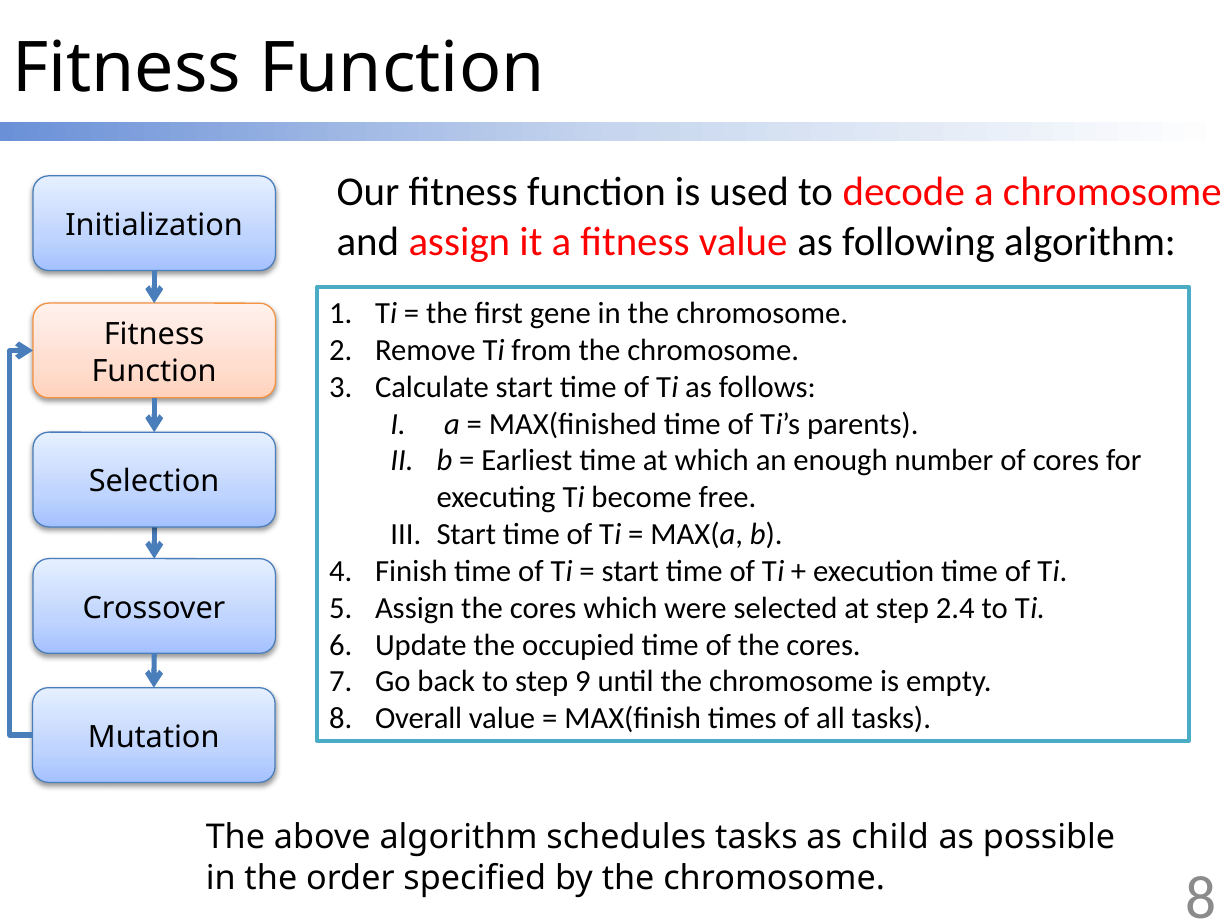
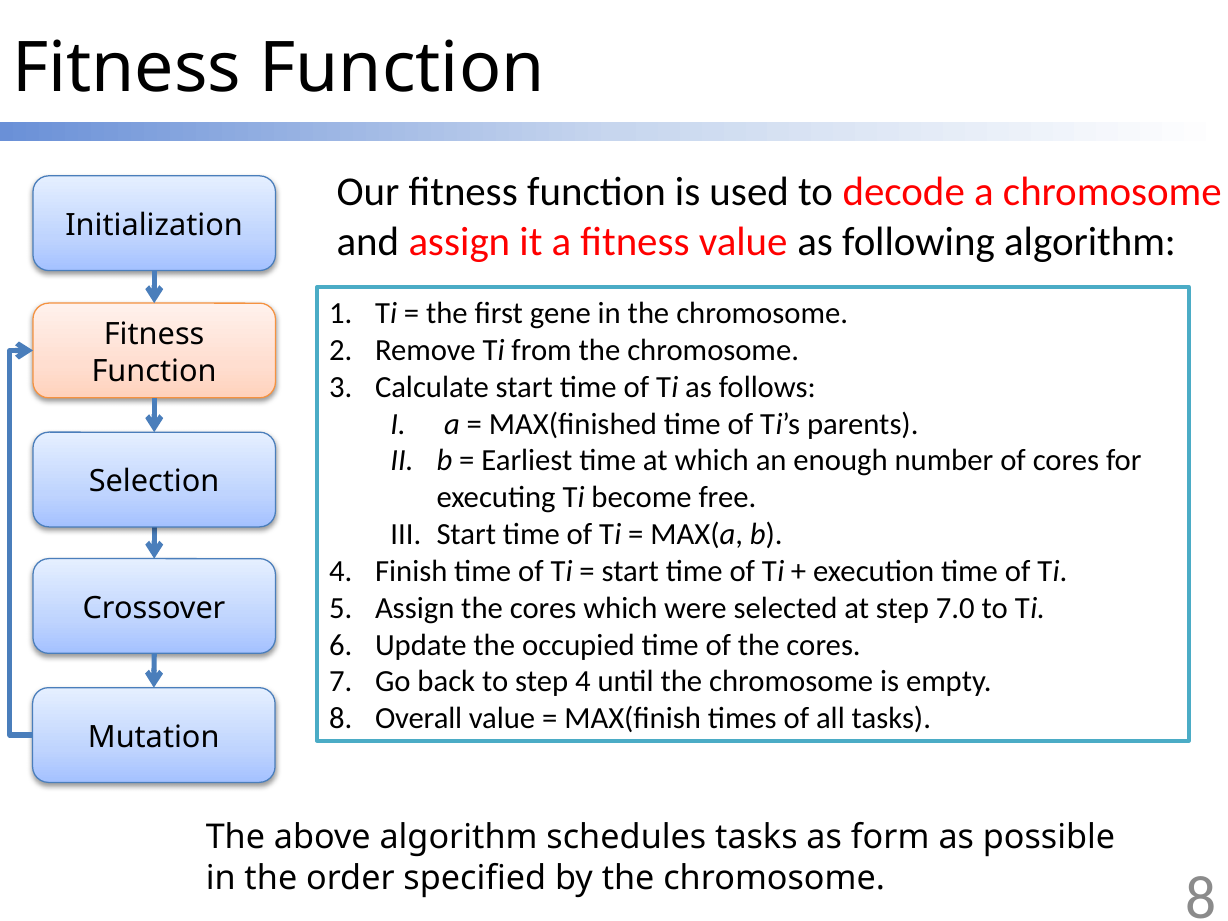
2.4: 2.4 -> 7.0 (955, 608)
step 9: 9 -> 4 (583, 682)
child: child -> form (890, 838)
